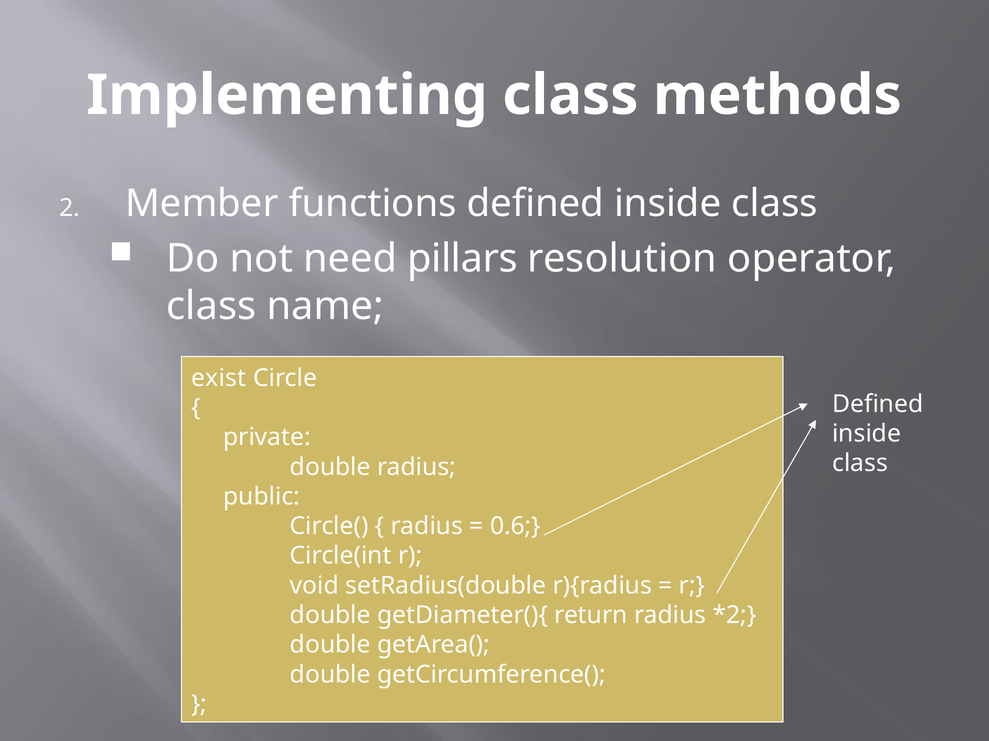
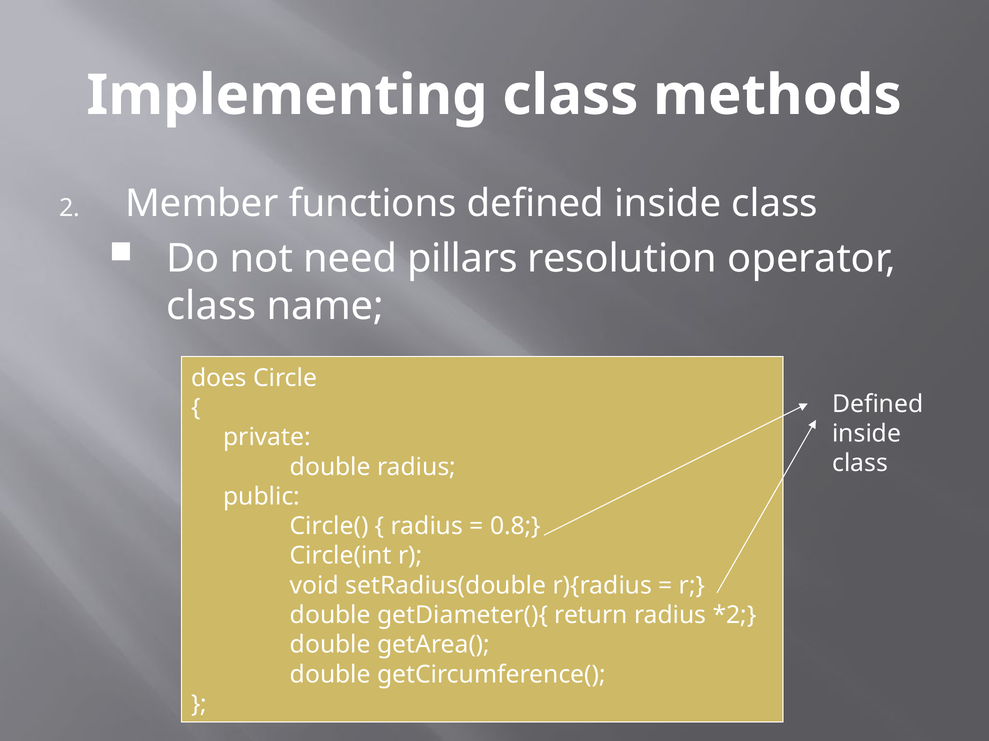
exist: exist -> does (219, 378)
0.6: 0.6 -> 0.8 (515, 527)
